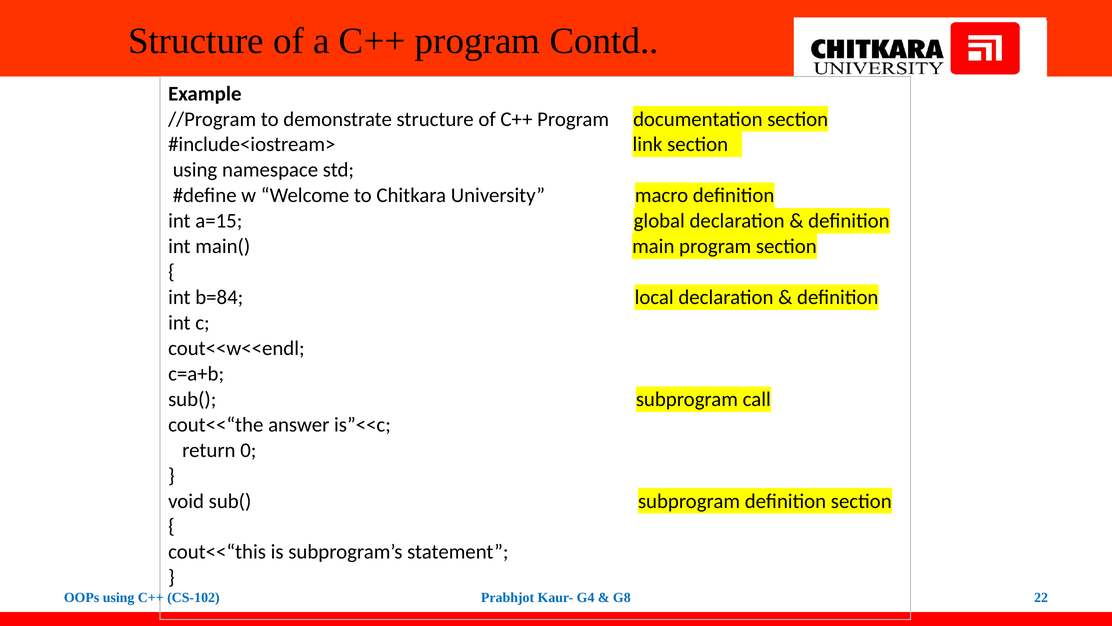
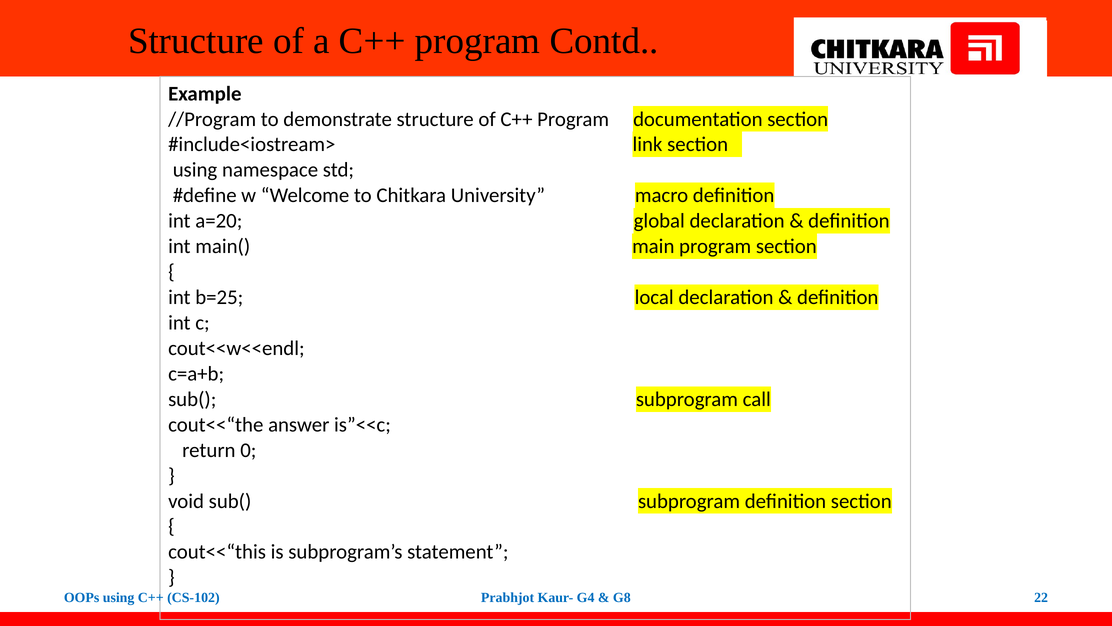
a=15: a=15 -> a=20 (219, 221)
b=84: b=84 -> b=25 (219, 297)
